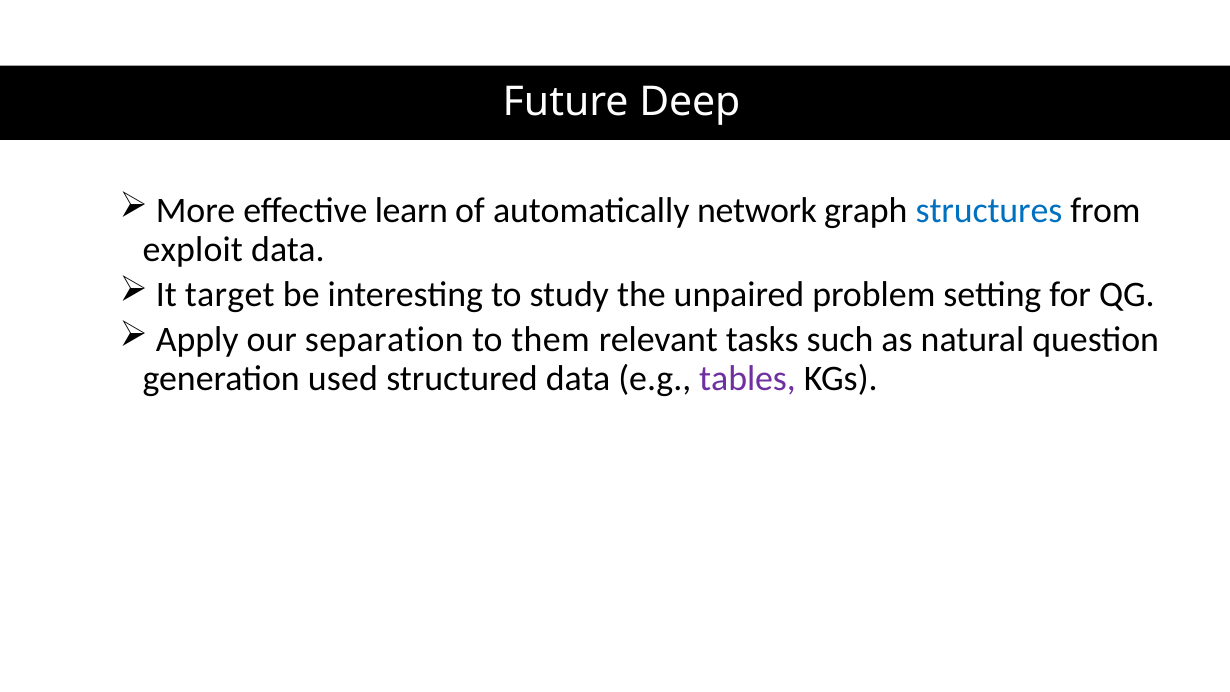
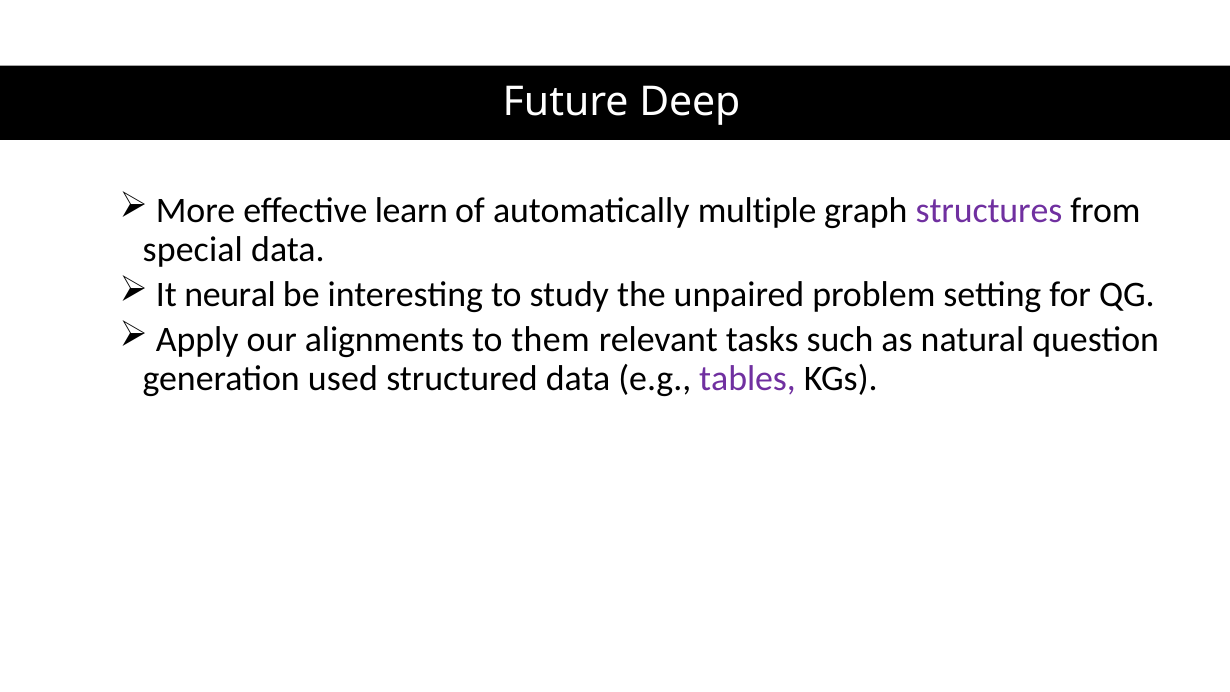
network: network -> multiple (757, 211)
structures colour: blue -> purple (989, 211)
exploit: exploit -> special (193, 250)
target: target -> neural (230, 295)
separation: separation -> alignments (385, 340)
